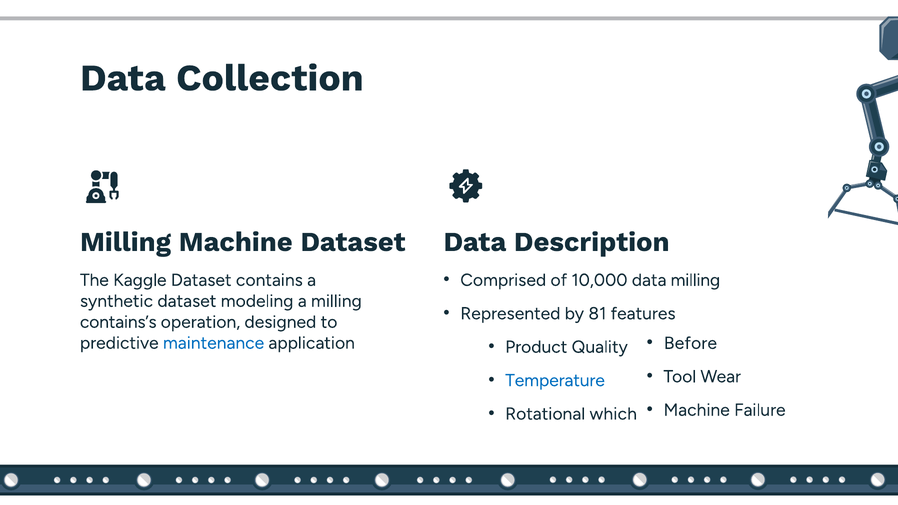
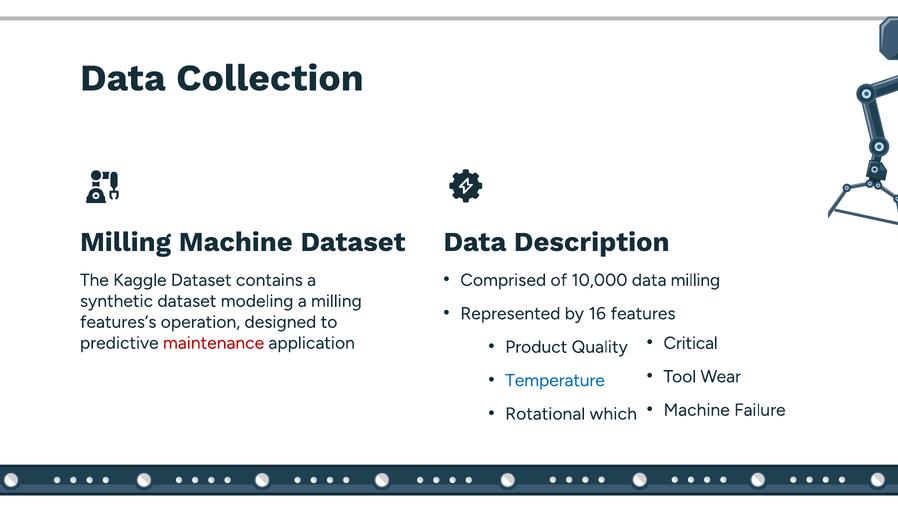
81: 81 -> 16 (597, 314)
contains’s: contains’s -> features’s (118, 322)
Before: Before -> Critical (691, 343)
maintenance colour: blue -> red (214, 343)
